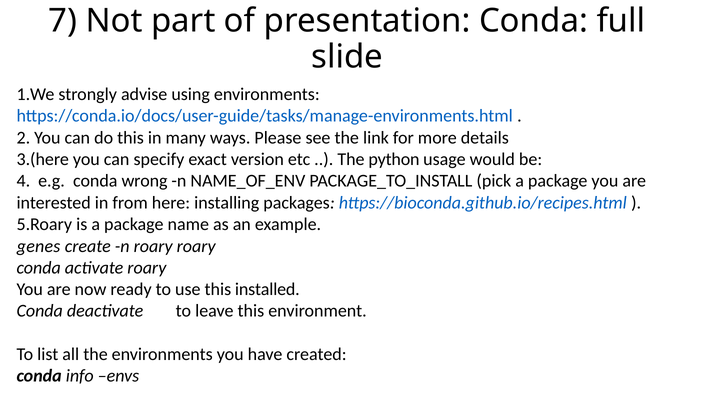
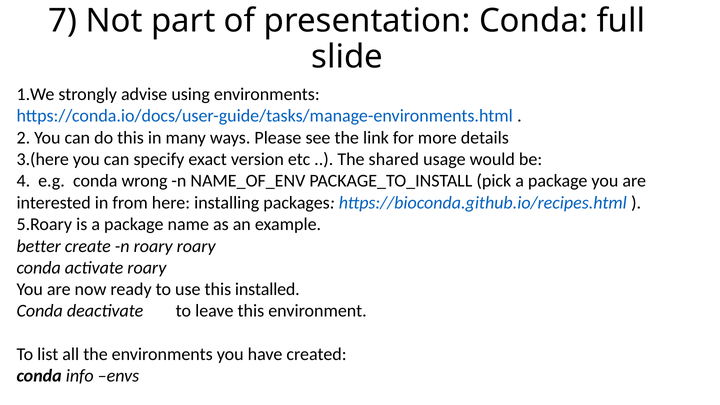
python: python -> shared (394, 159)
genes: genes -> better (39, 246)
